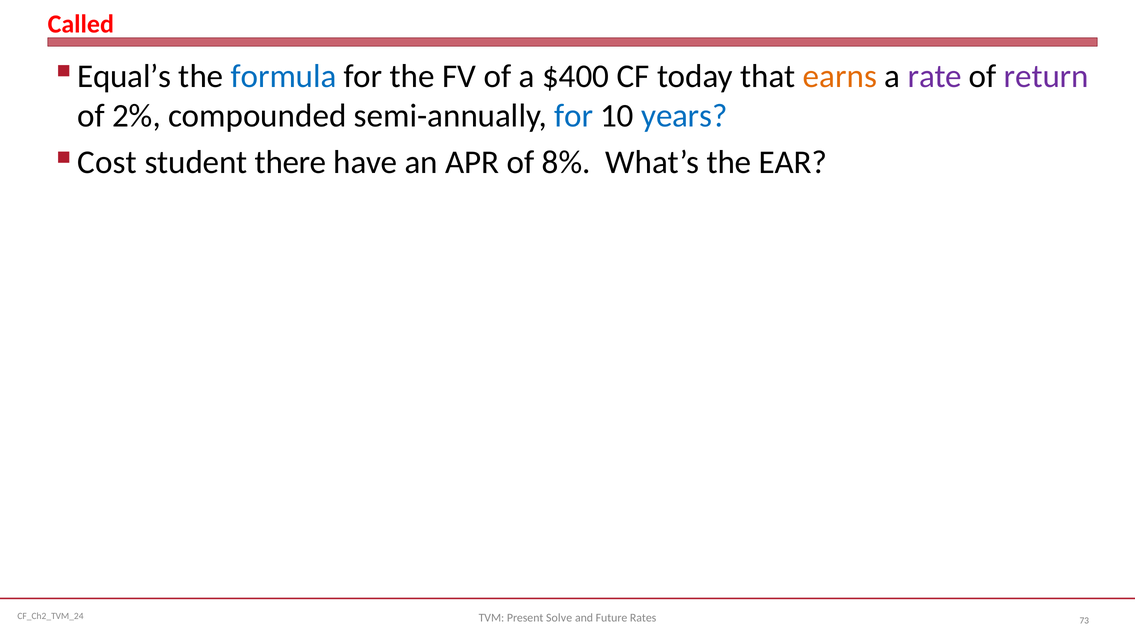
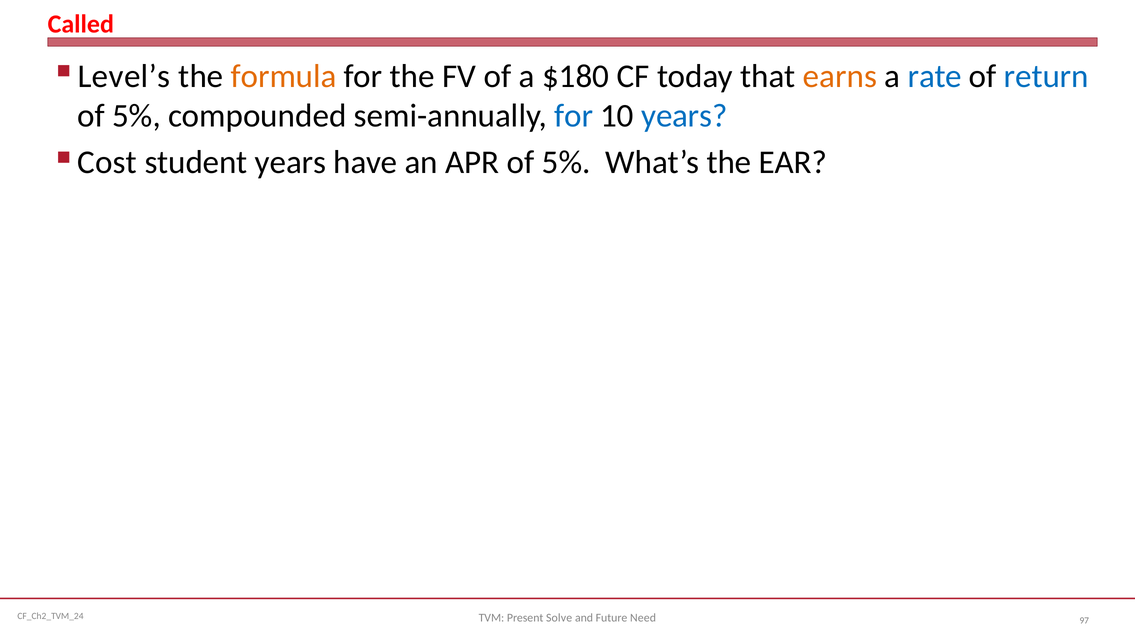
Equal’s: Equal’s -> Level’s (124, 76)
formula colour: blue -> orange (284, 76)
$400: $400 -> $180 (576, 76)
rate colour: purple -> blue (935, 76)
return colour: purple -> blue (1046, 76)
2%: 2% -> 5% (137, 116)
student there: there -> years (291, 162)
APR of 8%: 8% -> 5% (566, 162)
73: 73 -> 97 (1084, 620)
Rates: Rates -> Need (643, 618)
